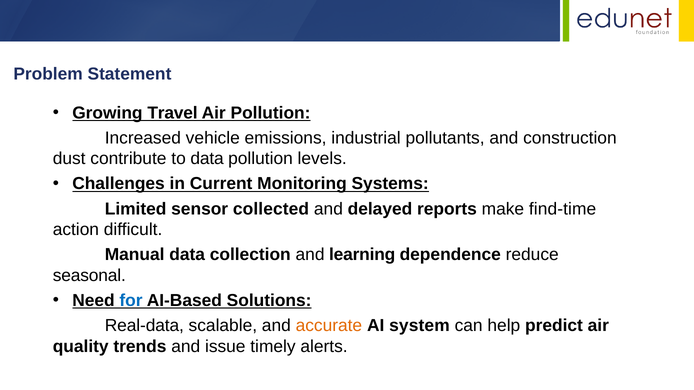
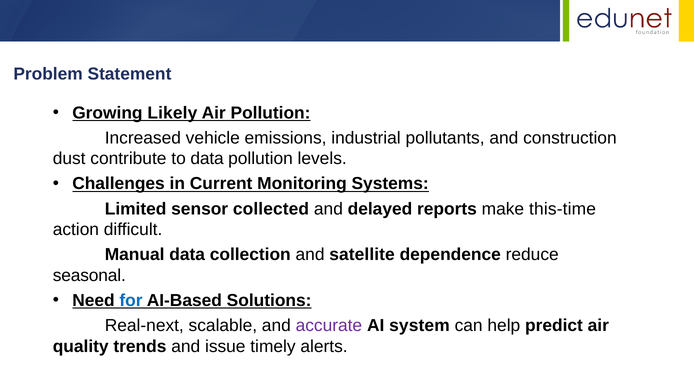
Travel: Travel -> Likely (172, 113)
find-time: find-time -> this-time (563, 209)
learning: learning -> satellite (362, 255)
Real-data: Real-data -> Real-next (144, 326)
accurate colour: orange -> purple (329, 326)
